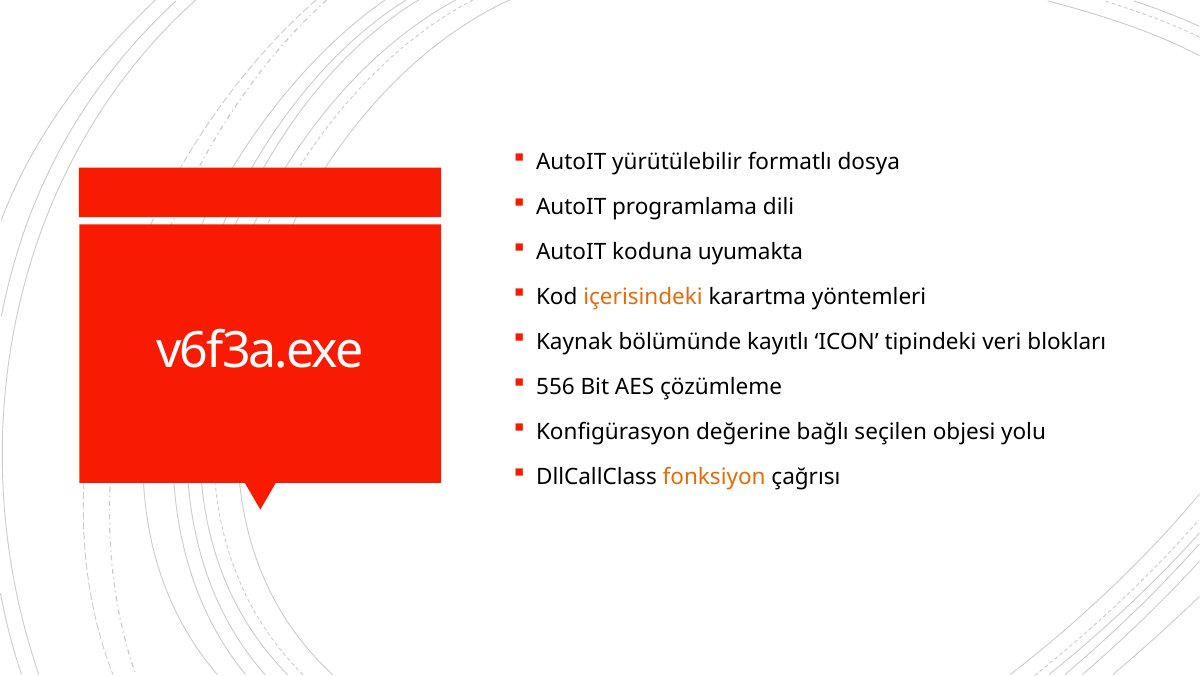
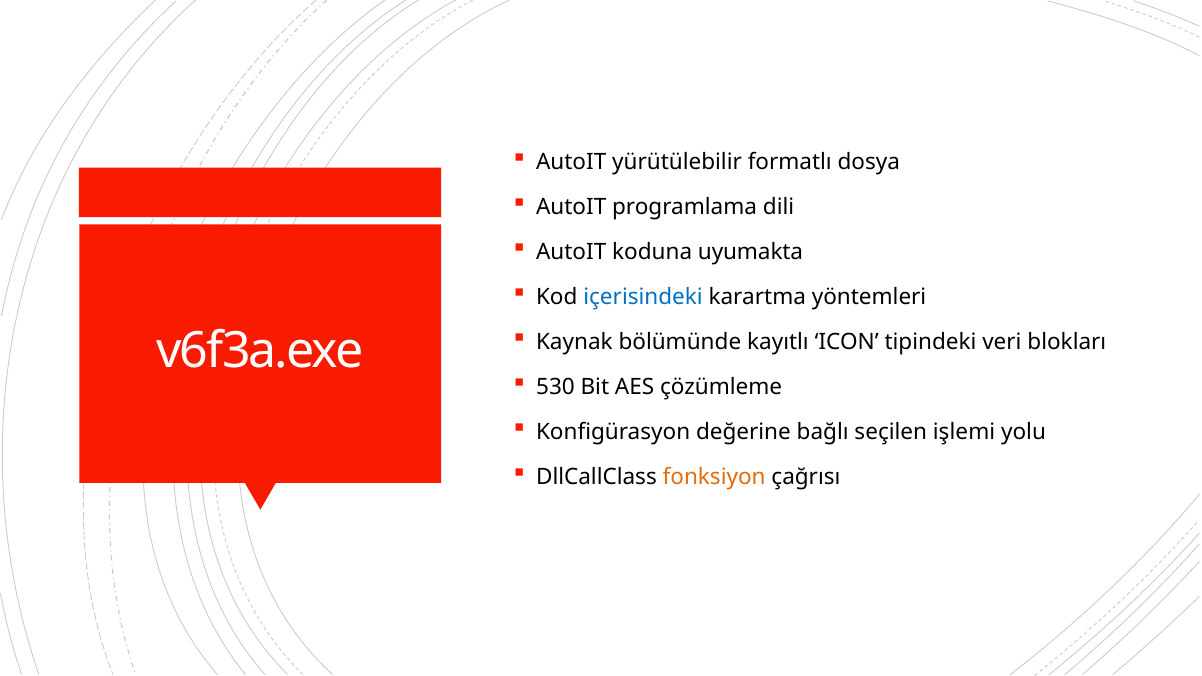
içerisindeki colour: orange -> blue (643, 297)
556: 556 -> 530 (555, 387)
objesi: objesi -> işlemi (964, 432)
